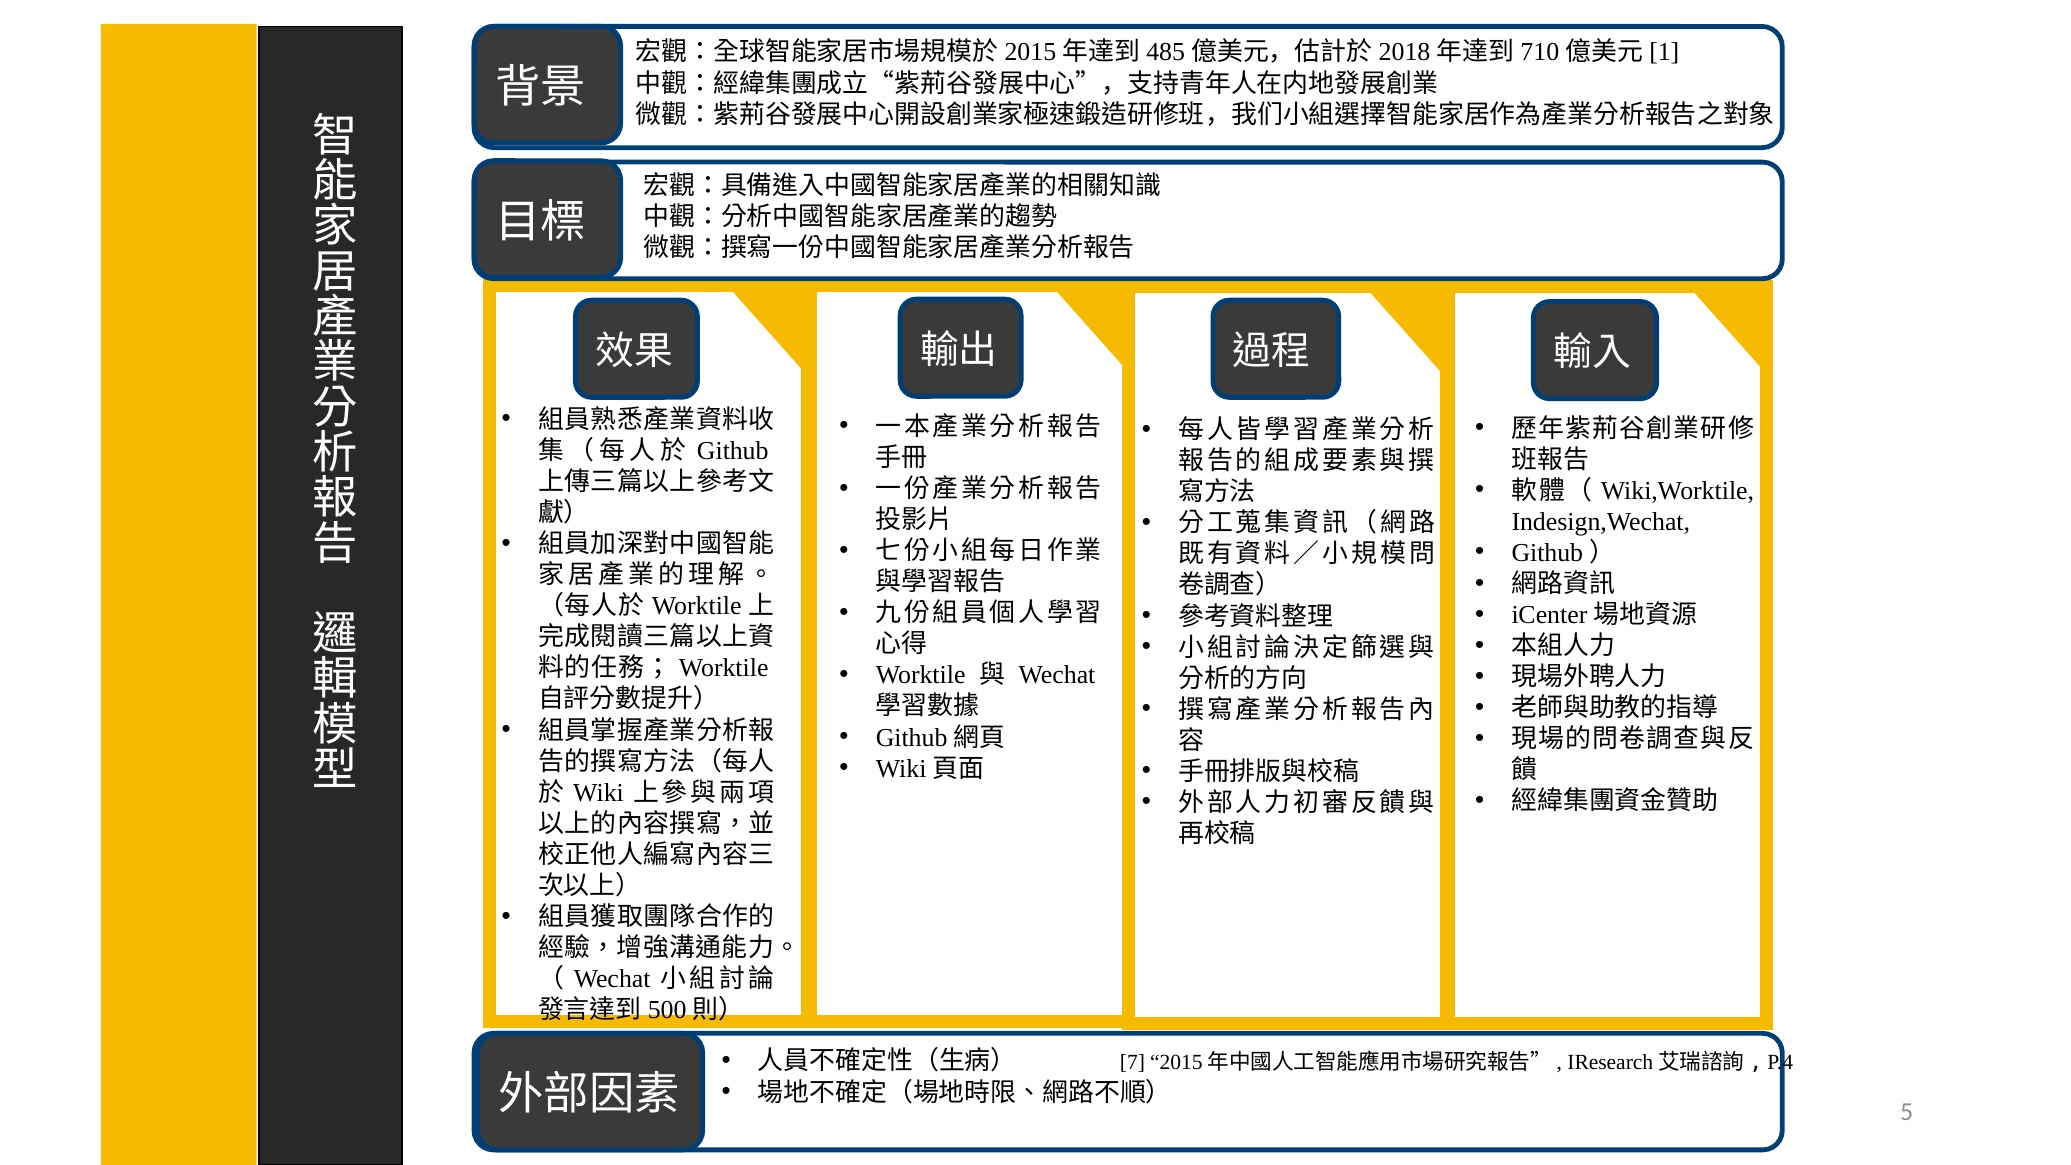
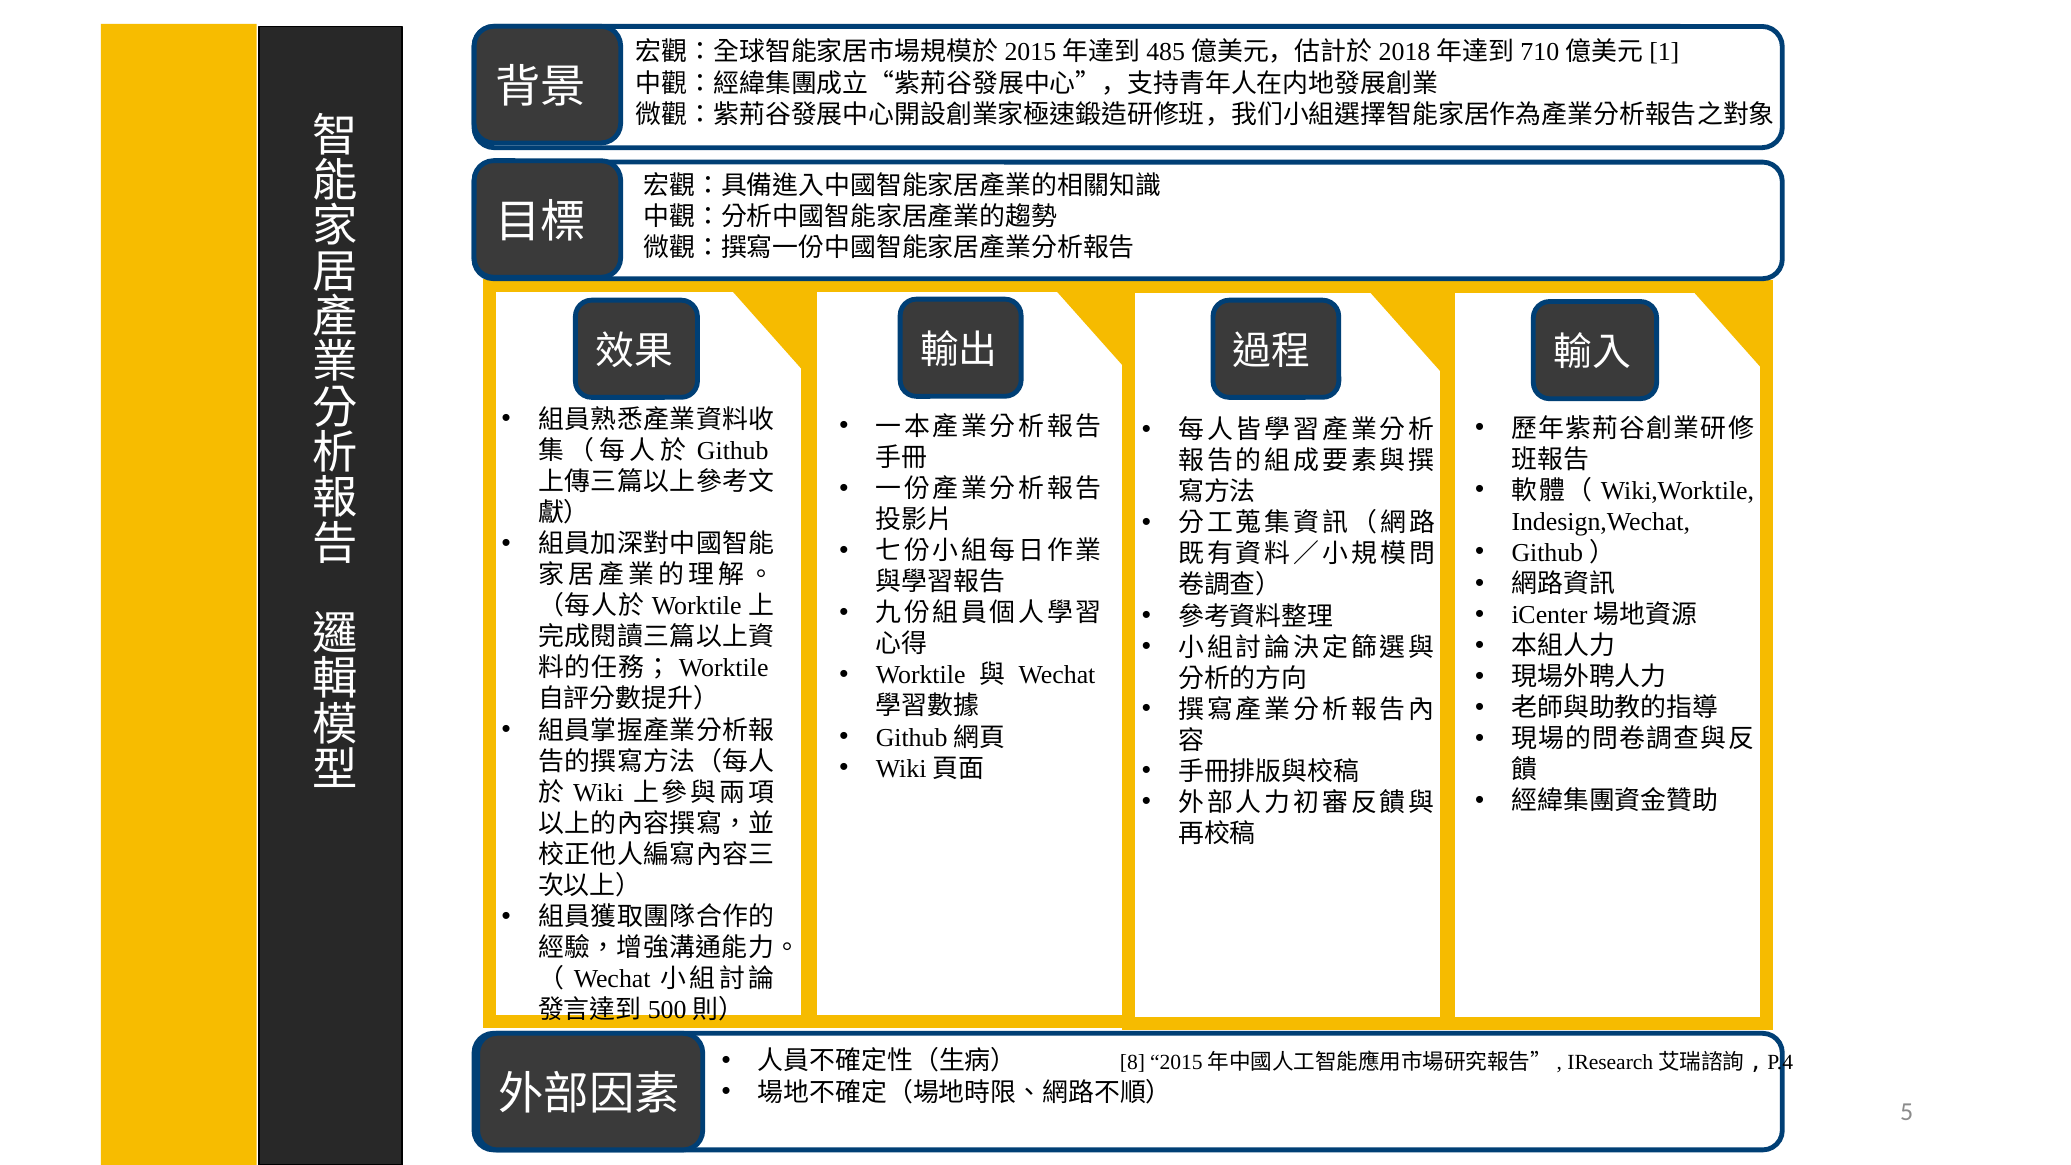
7: 7 -> 8 (1132, 1062)
